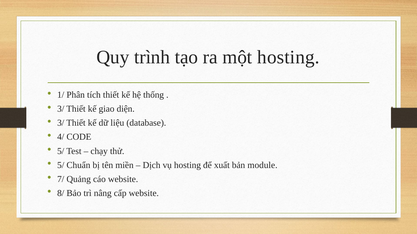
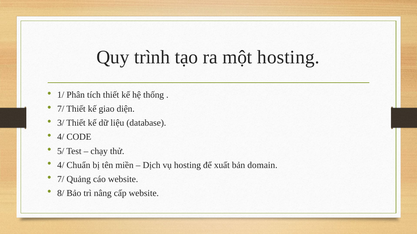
3/: 3/ -> 7/ (61, 109)
5/: 5/ -> 4/ (61, 165)
module: module -> domain (262, 165)
